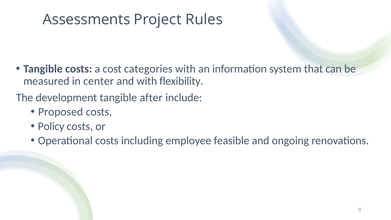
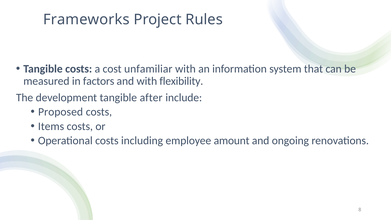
Assessments: Assessments -> Frameworks (86, 20)
categories: categories -> unfamiliar (148, 69)
center: center -> factors (99, 81)
Policy: Policy -> Items (51, 126)
feasible: feasible -> amount (232, 141)
